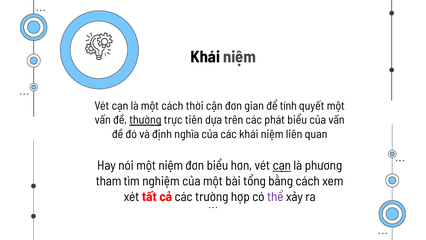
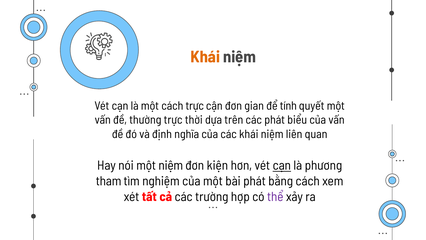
Khái colour: black -> orange (205, 57)
cách thời: thời -> trực (195, 106)
thường underline: present -> none (145, 120)
tiên: tiên -> thời (194, 120)
đơn biểu: biểu -> kiện (217, 165)
bài tổng: tổng -> phát (255, 181)
